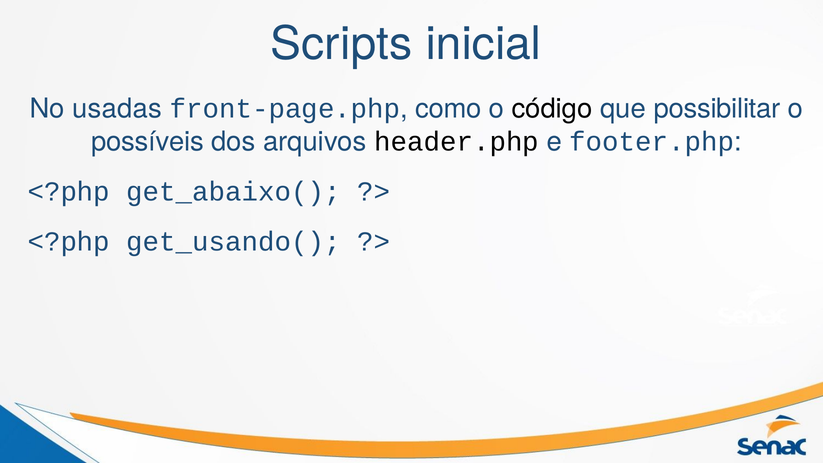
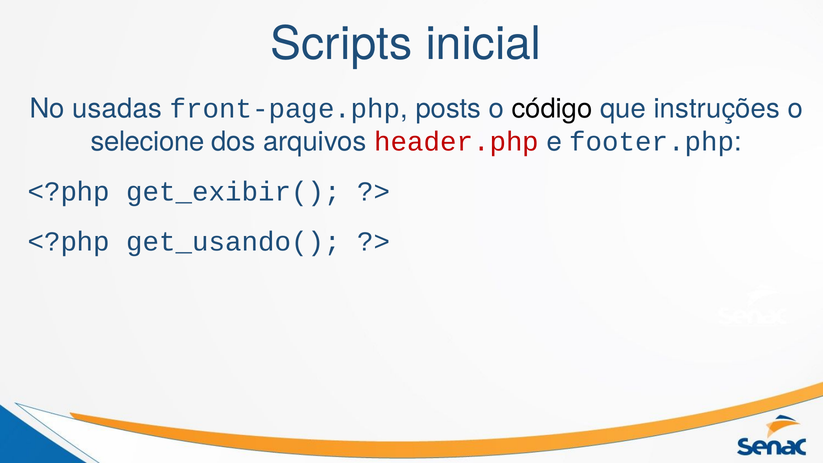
como: como -> posts (448, 109)
possibilitar: possibilitar -> instruções (717, 109)
possíveis: possíveis -> selecione (147, 142)
header.php colour: black -> red (457, 142)
get_abaixo(: get_abaixo( -> get_exibir( (234, 192)
